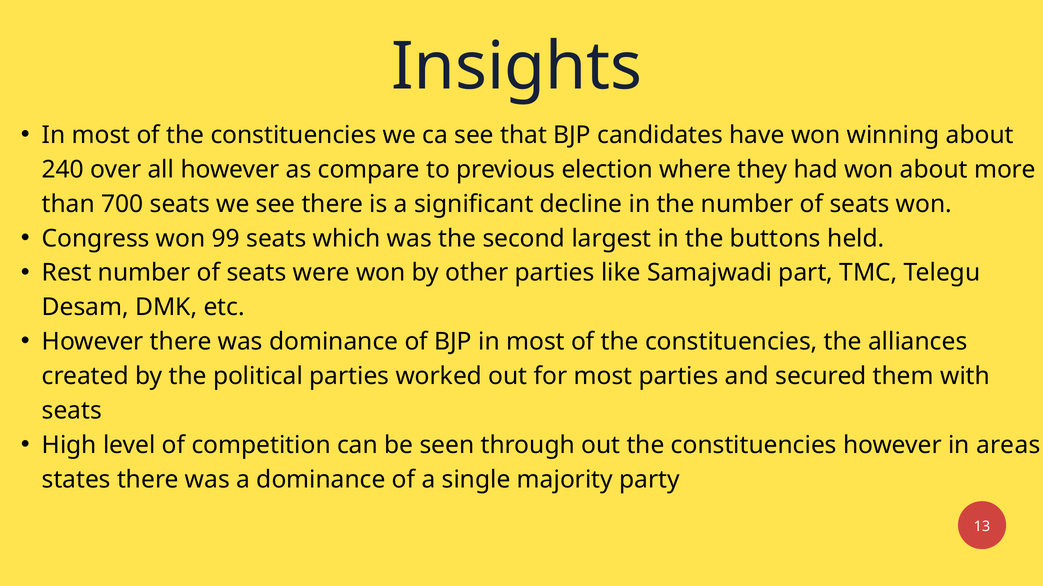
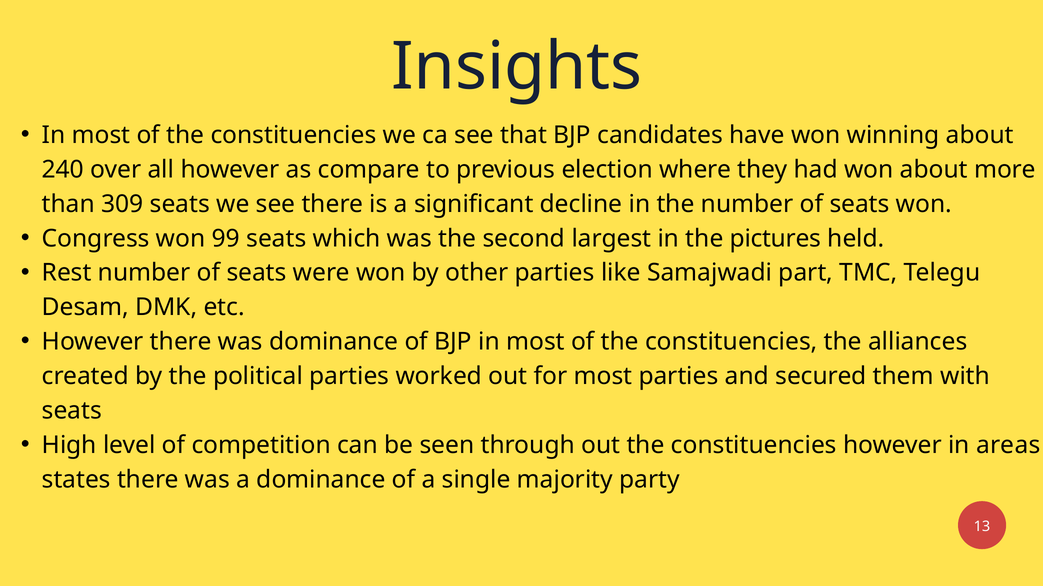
700: 700 -> 309 (122, 204)
buttons: buttons -> pictures (775, 239)
